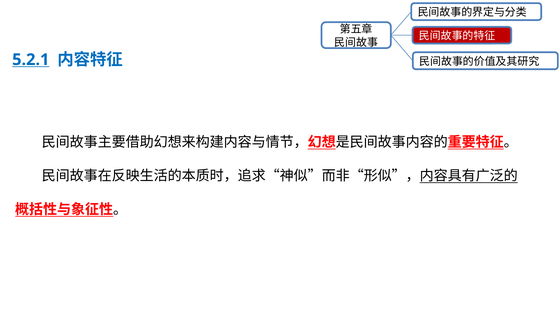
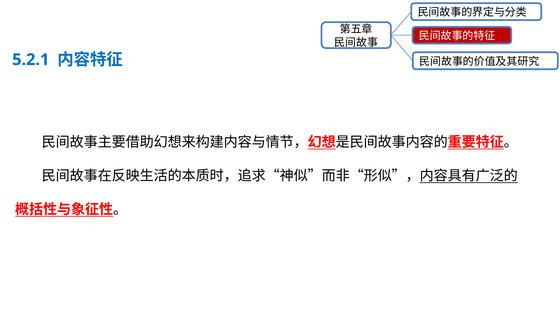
5.2.1 underline: present -> none (31, 60)
